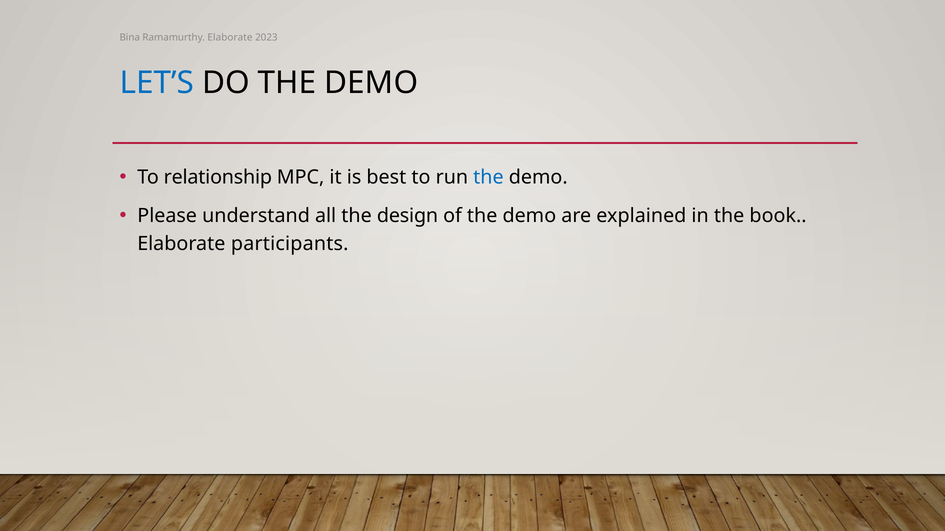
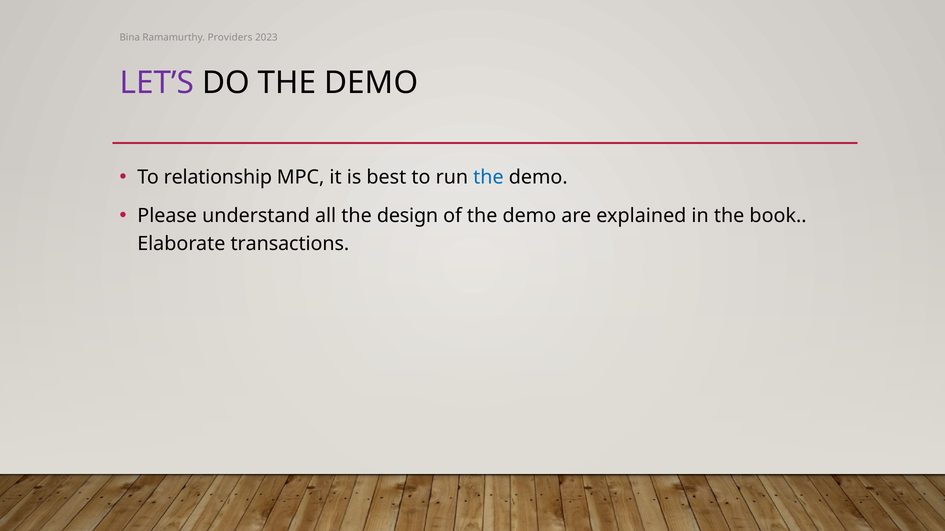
Ramamurthy Elaborate: Elaborate -> Providers (230, 37)
LET’S colour: blue -> purple (157, 83)
participants: participants -> transactions (290, 244)
